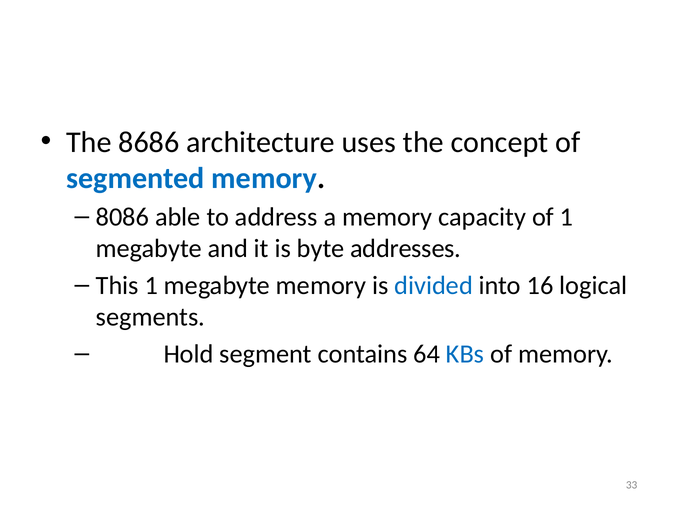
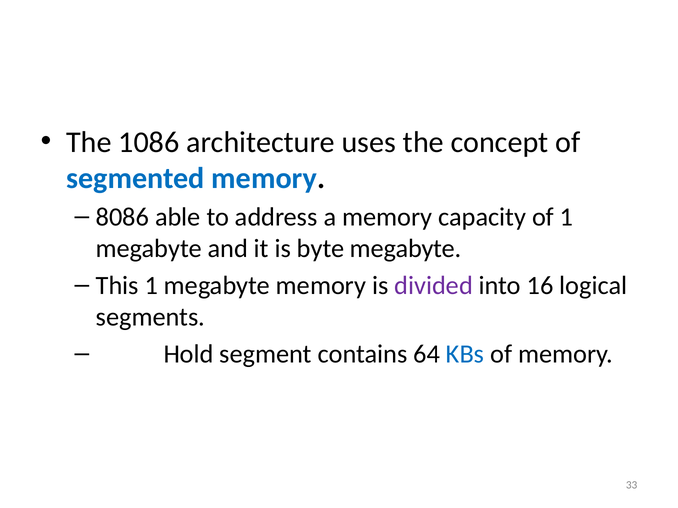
8686: 8686 -> 1086 (149, 142)
byte addresses: addresses -> megabyte (406, 249)
divided colour: blue -> purple (434, 286)
